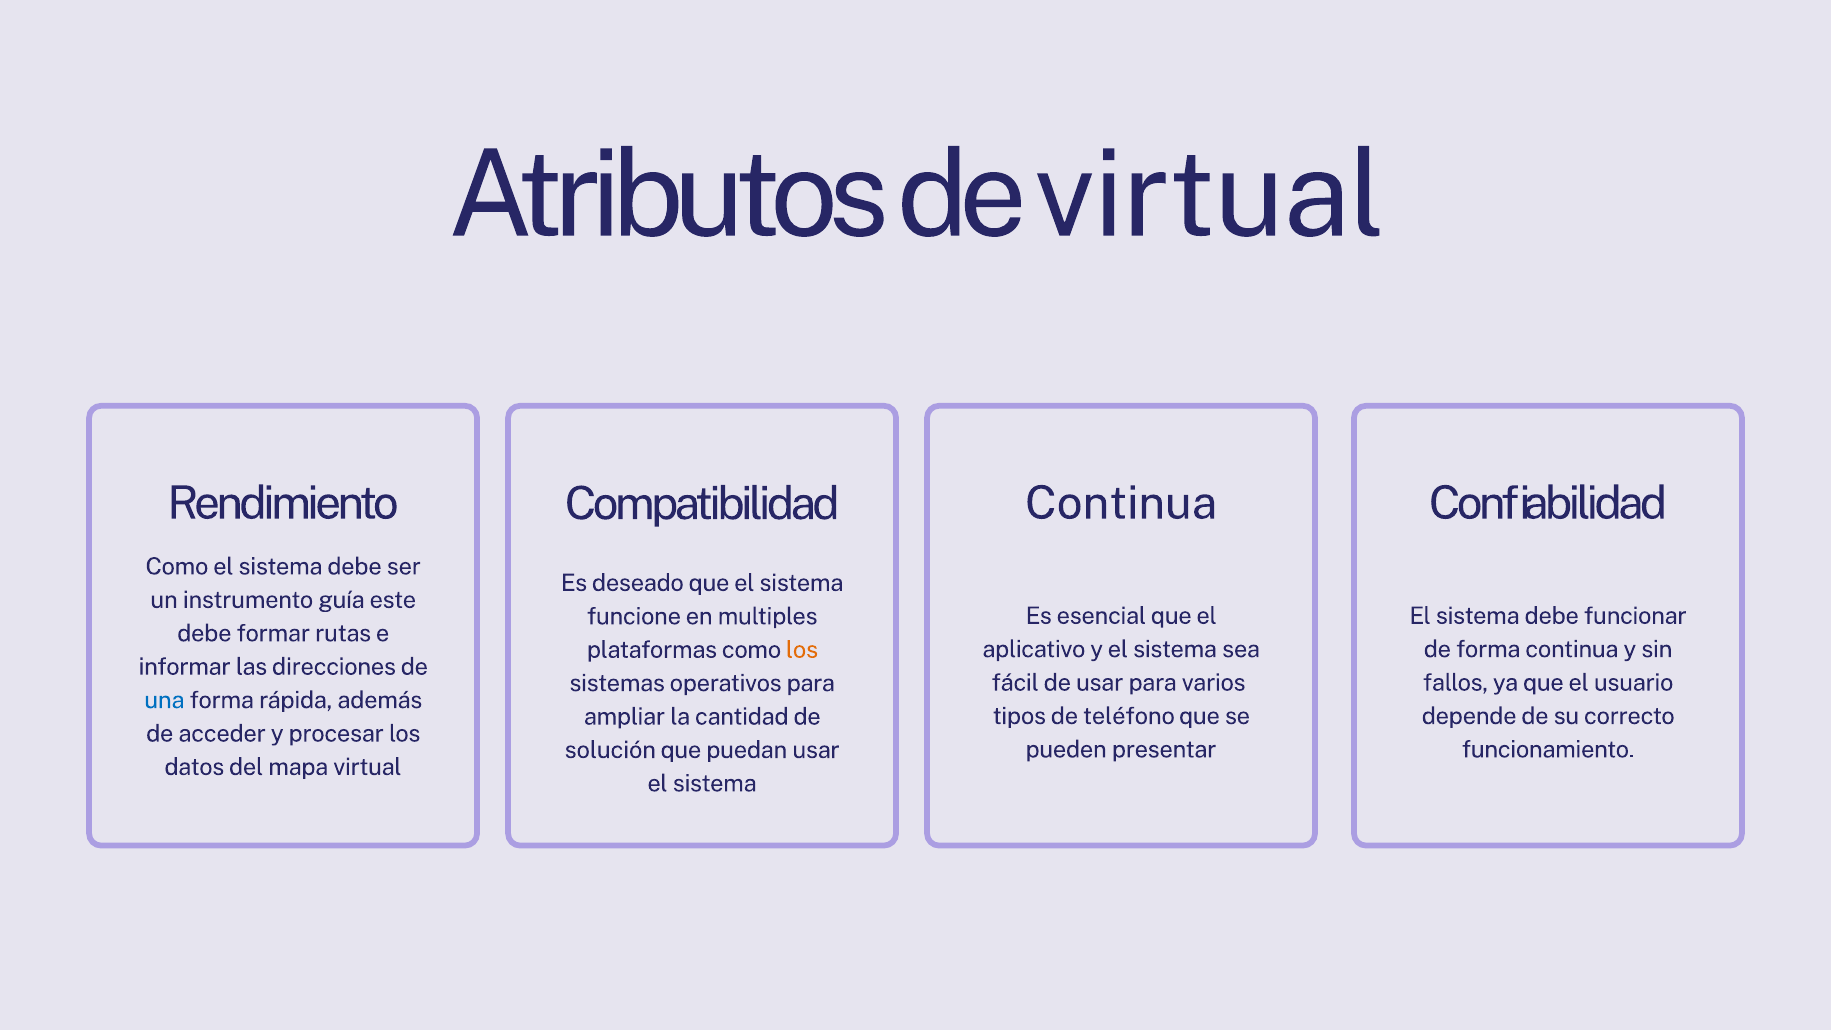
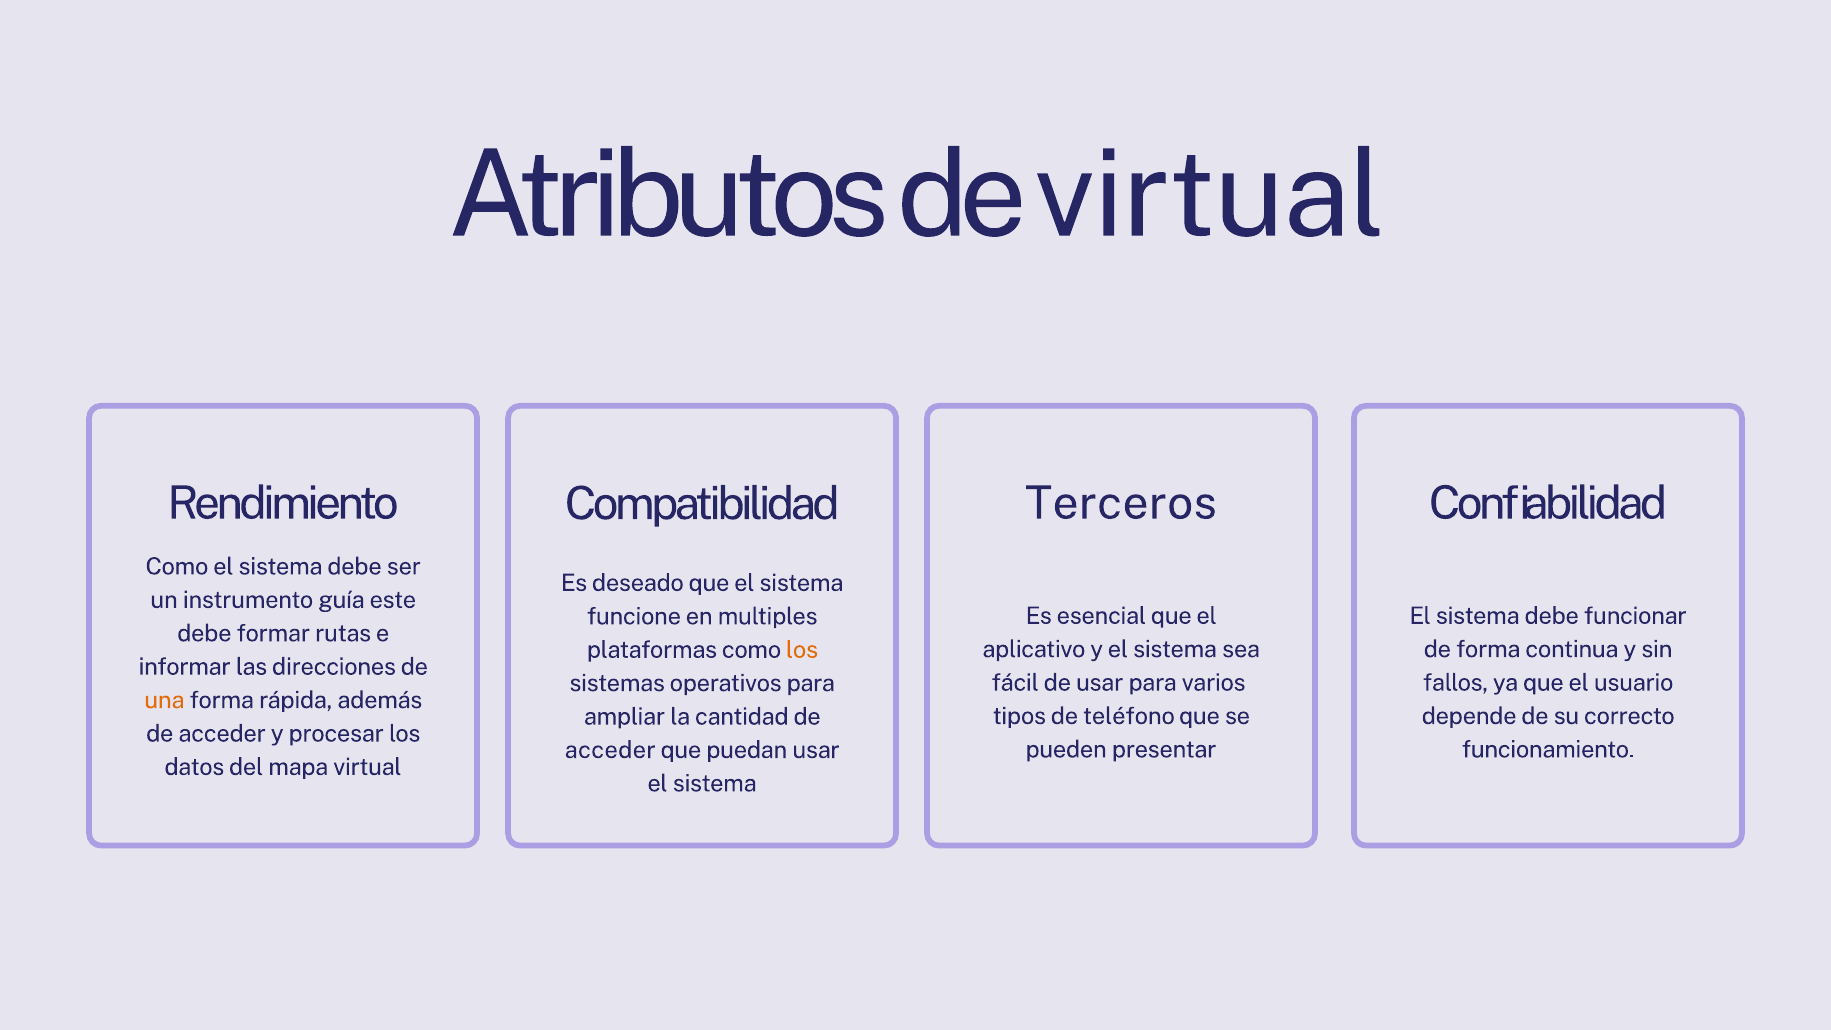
Continua: Continua -> Terceros (1121, 503)
una colour: blue -> orange (164, 700)
solución: solución -> acceder (610, 750)
